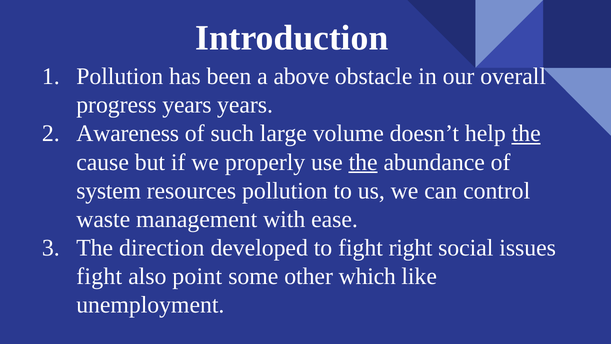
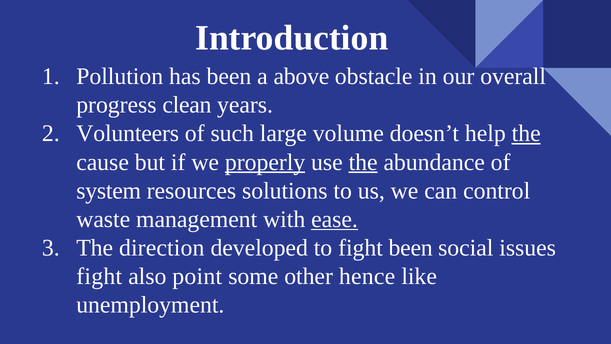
progress years: years -> clean (187, 105)
Awareness: Awareness -> Volunteers (128, 134)
properly underline: none -> present (265, 162)
resources pollution: pollution -> solutions (285, 191)
ease underline: none -> present (334, 219)
fight right: right -> been (411, 248)
which: which -> hence (367, 276)
